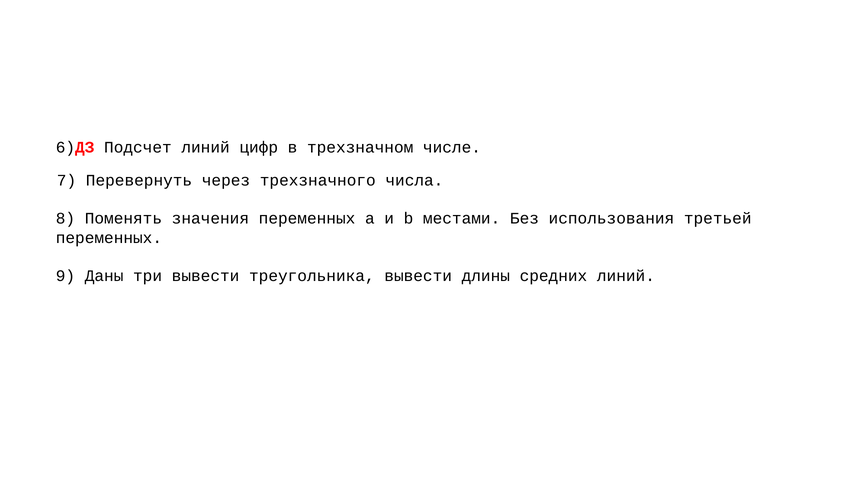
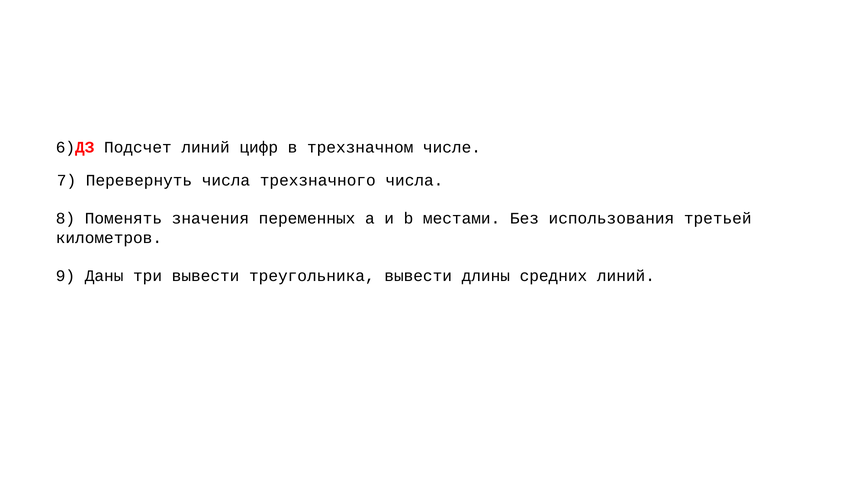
Перевернуть через: через -> числа (226, 181)
переменных: переменных -> километров (109, 238)
